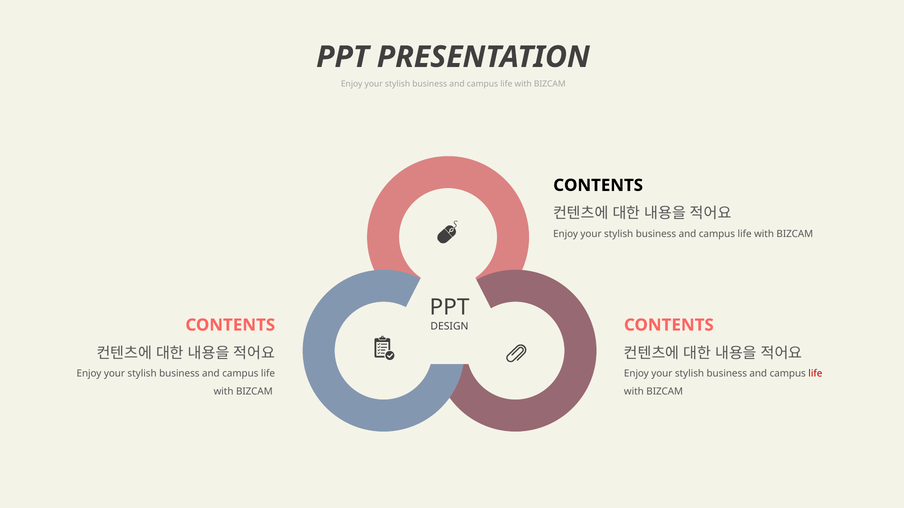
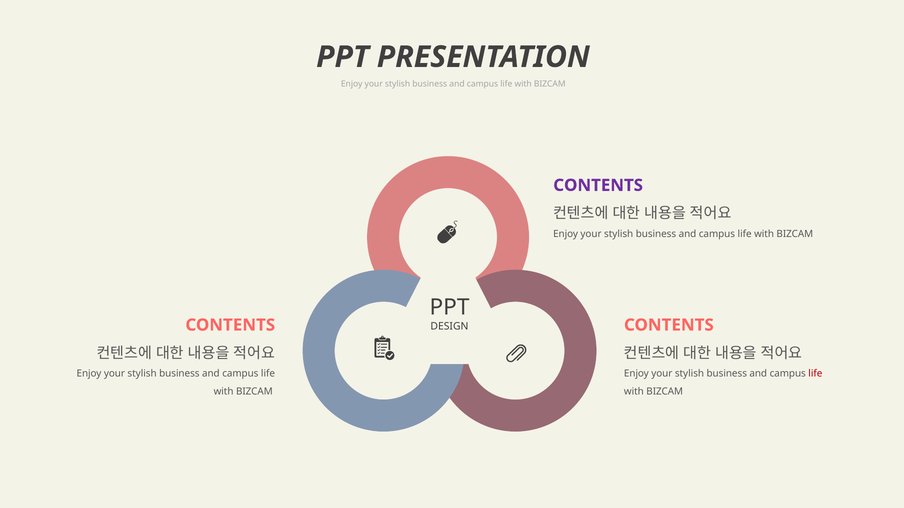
CONTENTS colour: black -> purple (598, 185)
